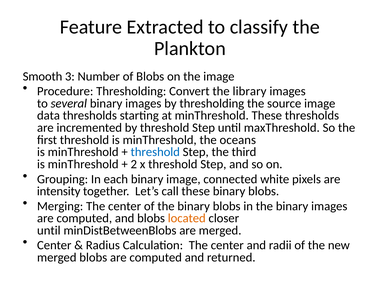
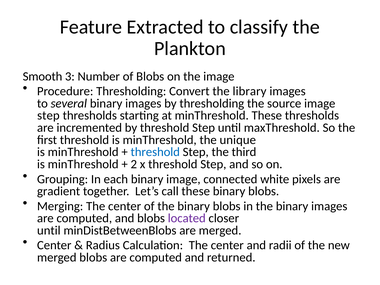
data: data -> step (48, 116)
oceans: oceans -> unique (238, 140)
intensity: intensity -> gradient (59, 191)
located colour: orange -> purple (187, 218)
